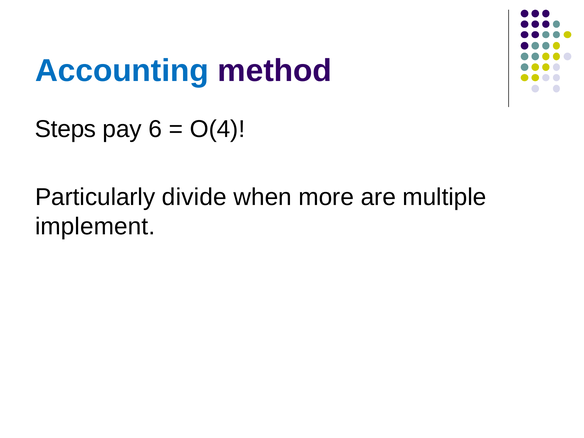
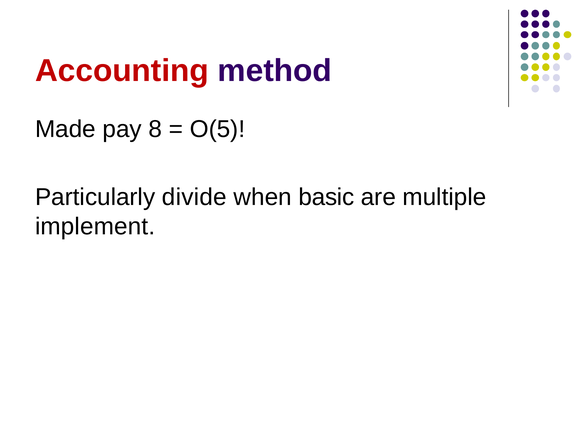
Accounting colour: blue -> red (122, 71)
Steps: Steps -> Made (65, 129)
6: 6 -> 8 (155, 129)
O(4: O(4 -> O(5 (217, 129)
more: more -> basic (326, 197)
